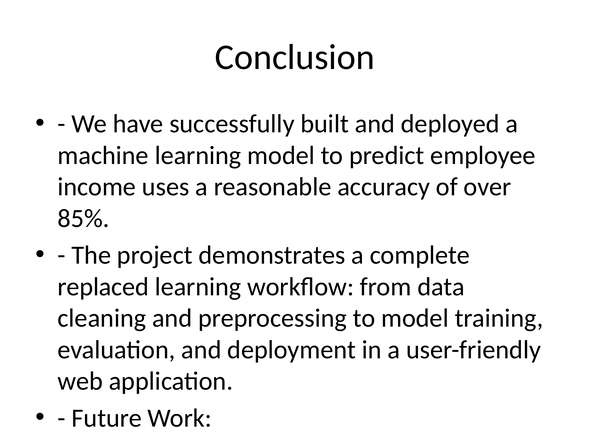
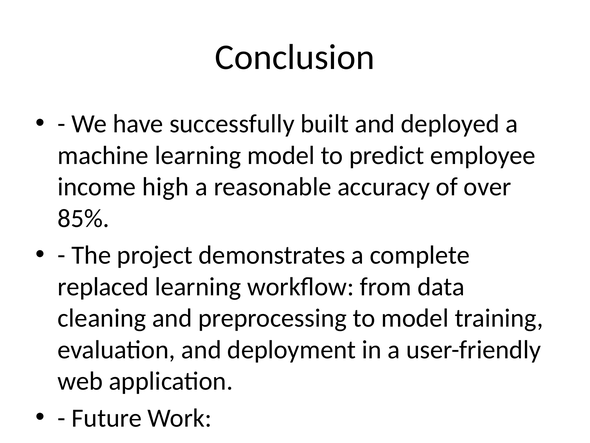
uses: uses -> high (166, 187)
